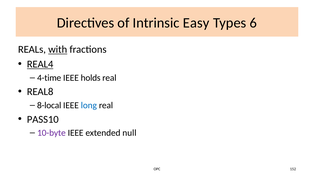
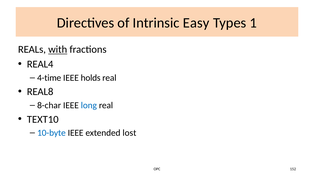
6: 6 -> 1 (253, 23)
REAL4 underline: present -> none (40, 64)
8-local: 8-local -> 8-char (49, 105)
PASS10: PASS10 -> TEXT10 (43, 119)
10-byte colour: purple -> blue (51, 133)
null: null -> lost (129, 133)
